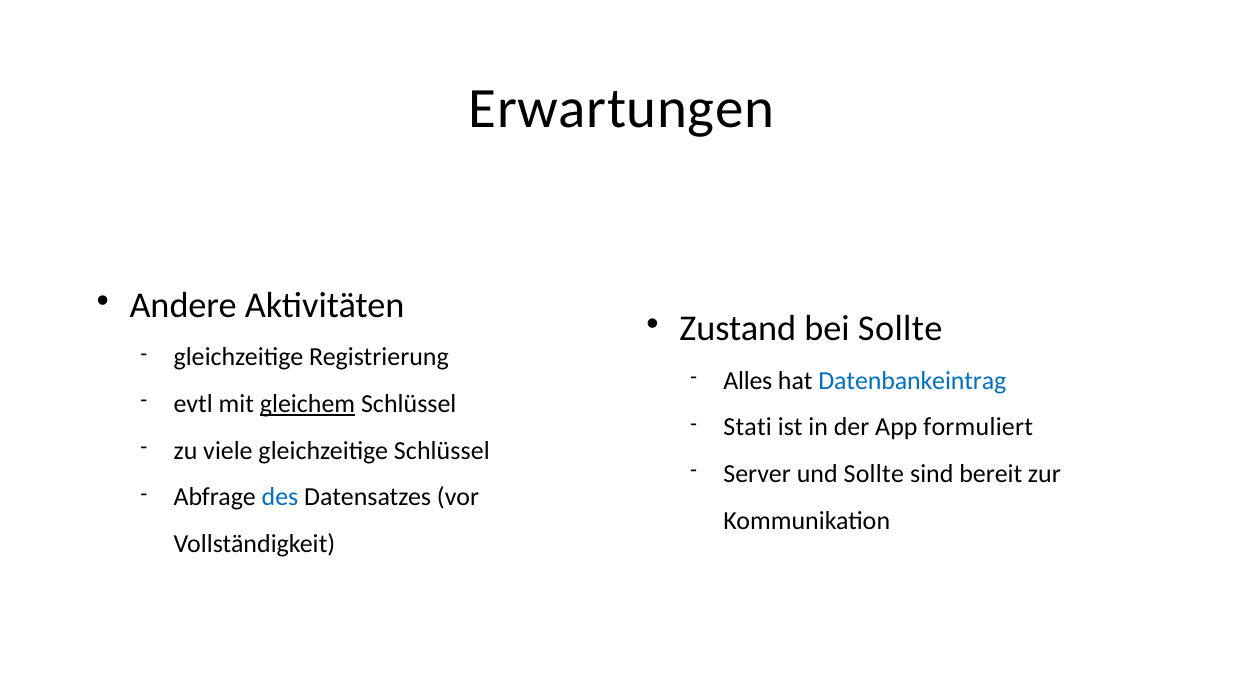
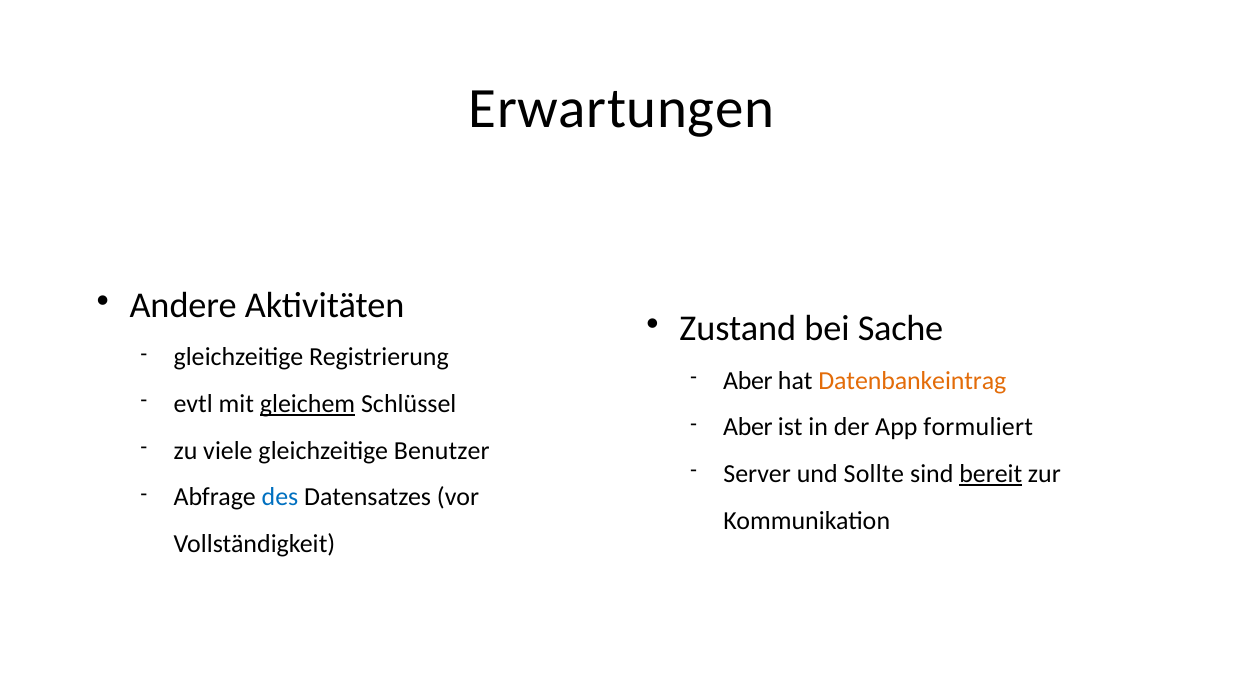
bei Sollte: Sollte -> Sache (900, 328)
Alles: Alles -> Aber (748, 380)
Datenbankeintrag colour: blue -> orange (912, 380)
Stati: Stati -> Aber (748, 427)
gleichzeitige Schlüssel: Schlüssel -> Benutzer (442, 450)
bereit underline: none -> present (991, 474)
